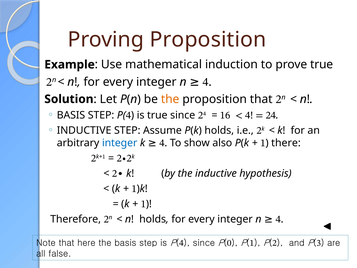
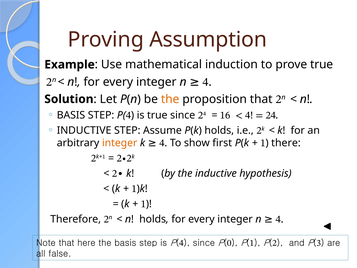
Proving Proposition: Proposition -> Assumption (208, 40)
integer colour: blue -> orange (120, 143)
also: also -> first (222, 143)
